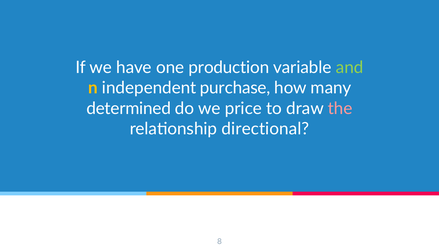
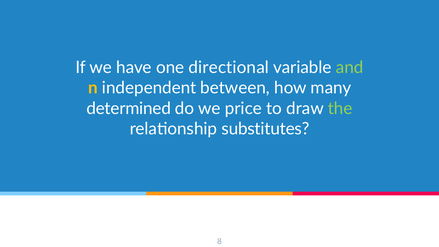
production: production -> directional (229, 67)
purchase: purchase -> between (235, 88)
the colour: pink -> light green (340, 108)
directional: directional -> substitutes (265, 129)
